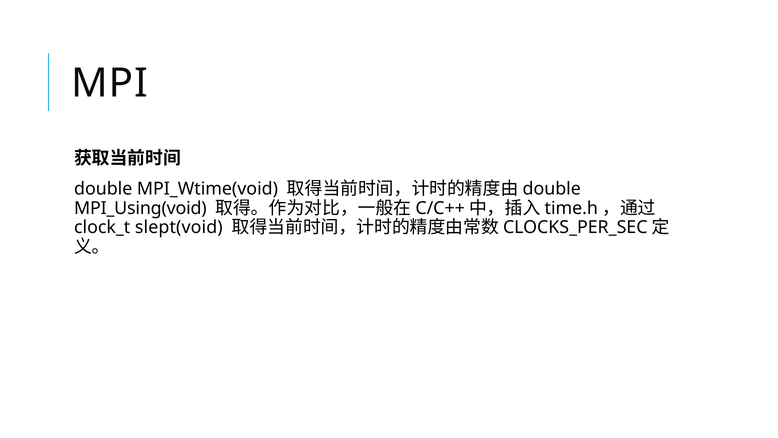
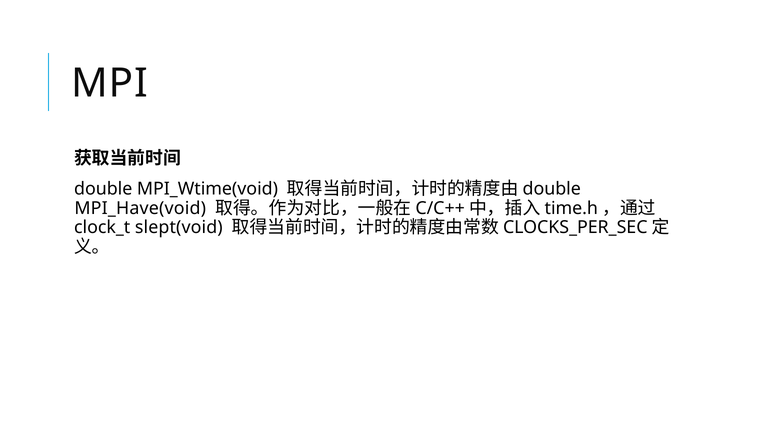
MPI_Using(void: MPI_Using(void -> MPI_Have(void (140, 208)
